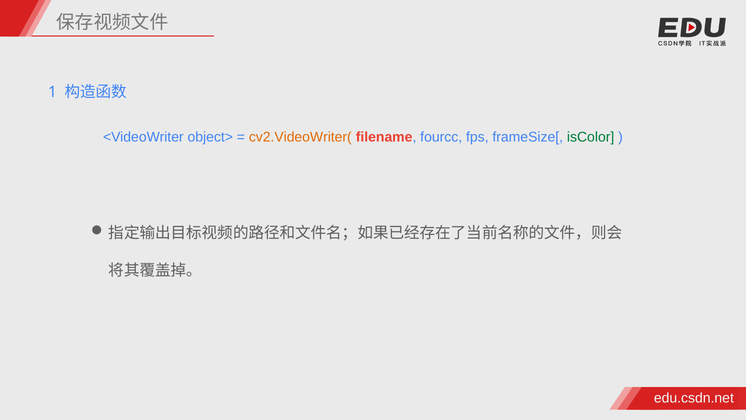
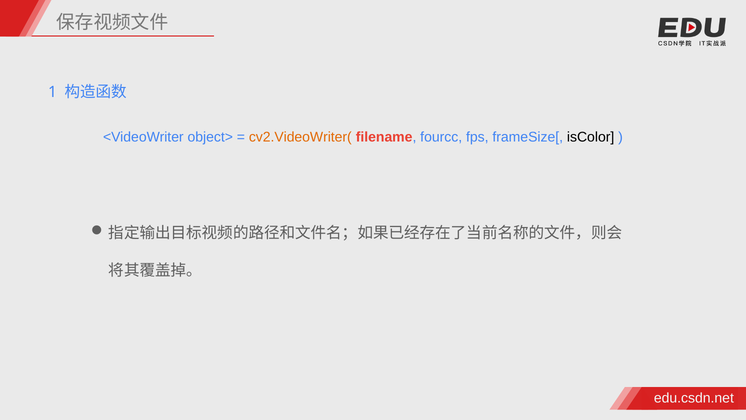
isColor colour: green -> black (591, 137)
